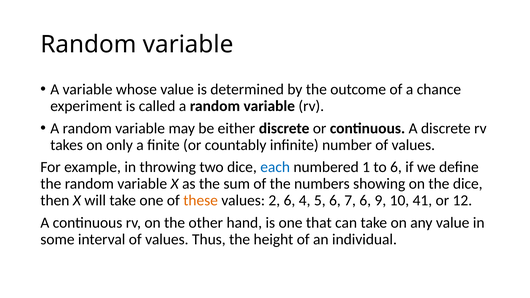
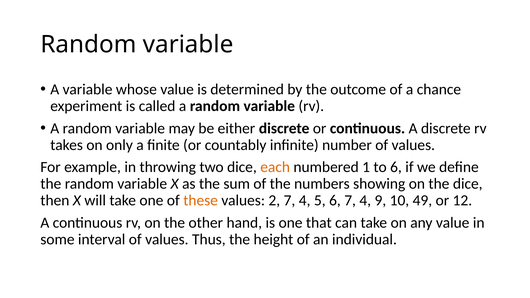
each colour: blue -> orange (275, 167)
2 6: 6 -> 7 (289, 201)
6 7 6: 6 -> 4 (365, 201)
41: 41 -> 49 (422, 201)
